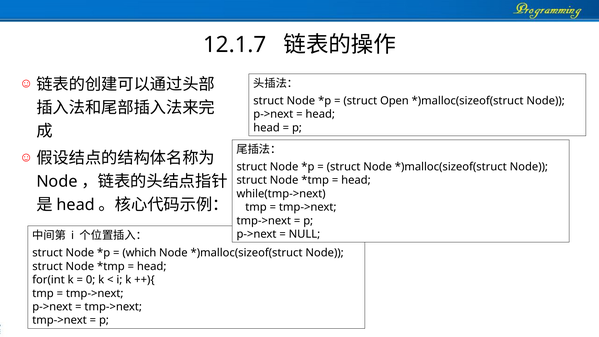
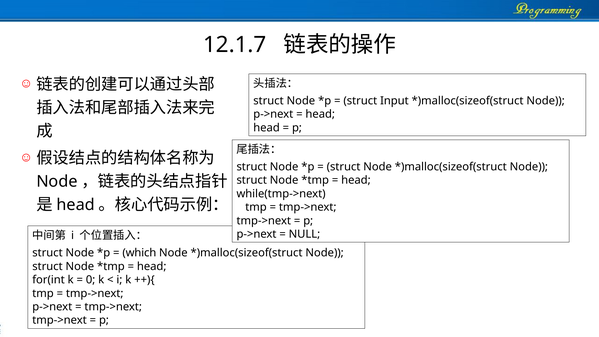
Open: Open -> Input (394, 101)
